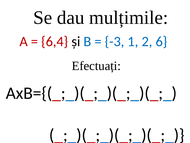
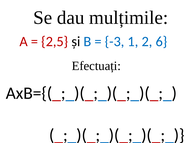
6,4: 6,4 -> 2,5 (55, 41)
